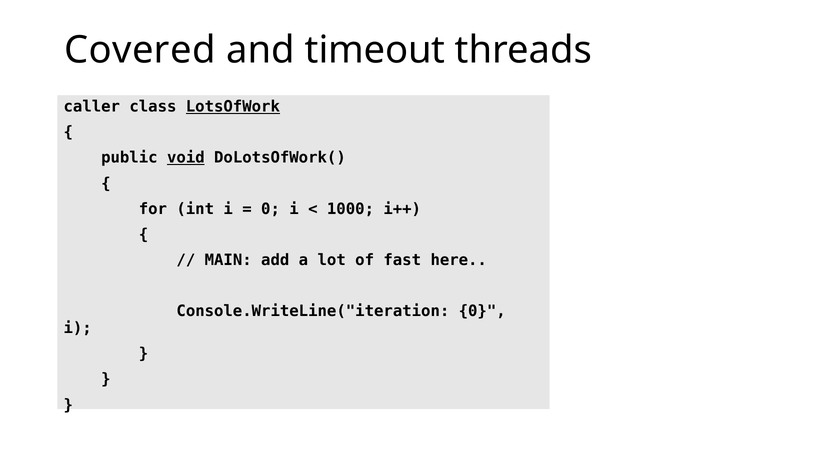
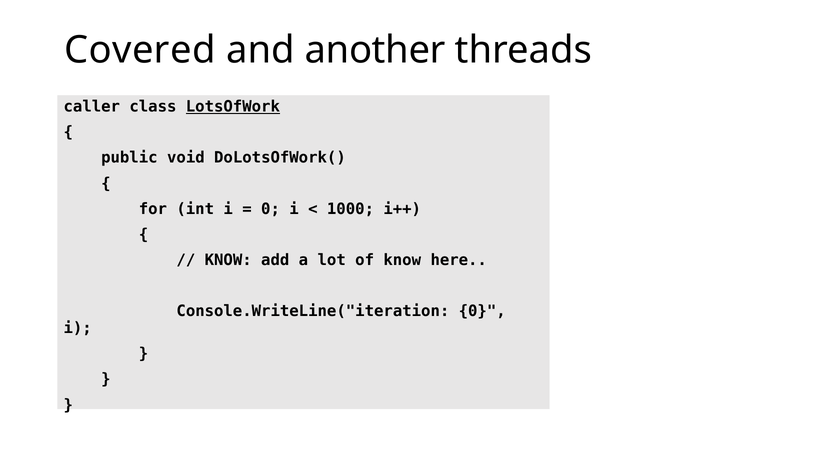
timeout: timeout -> another (375, 50)
void underline: present -> none (186, 158)
MAIN: MAIN -> KNOW (228, 260)
of fast: fast -> know (402, 260)
